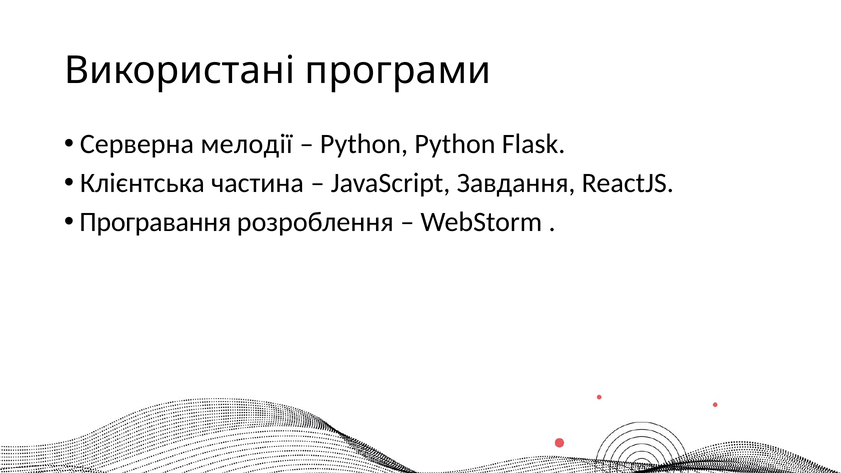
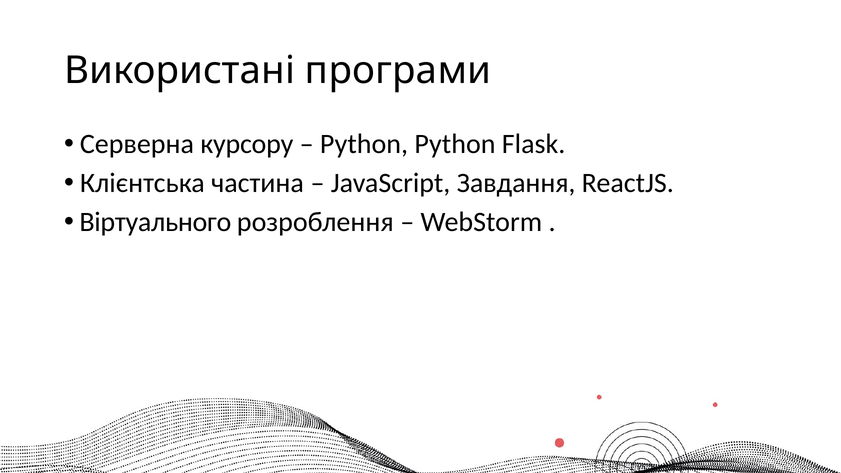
мелодії: мелодії -> курсору (247, 144)
Програвання: Програвання -> Віртуального (155, 222)
